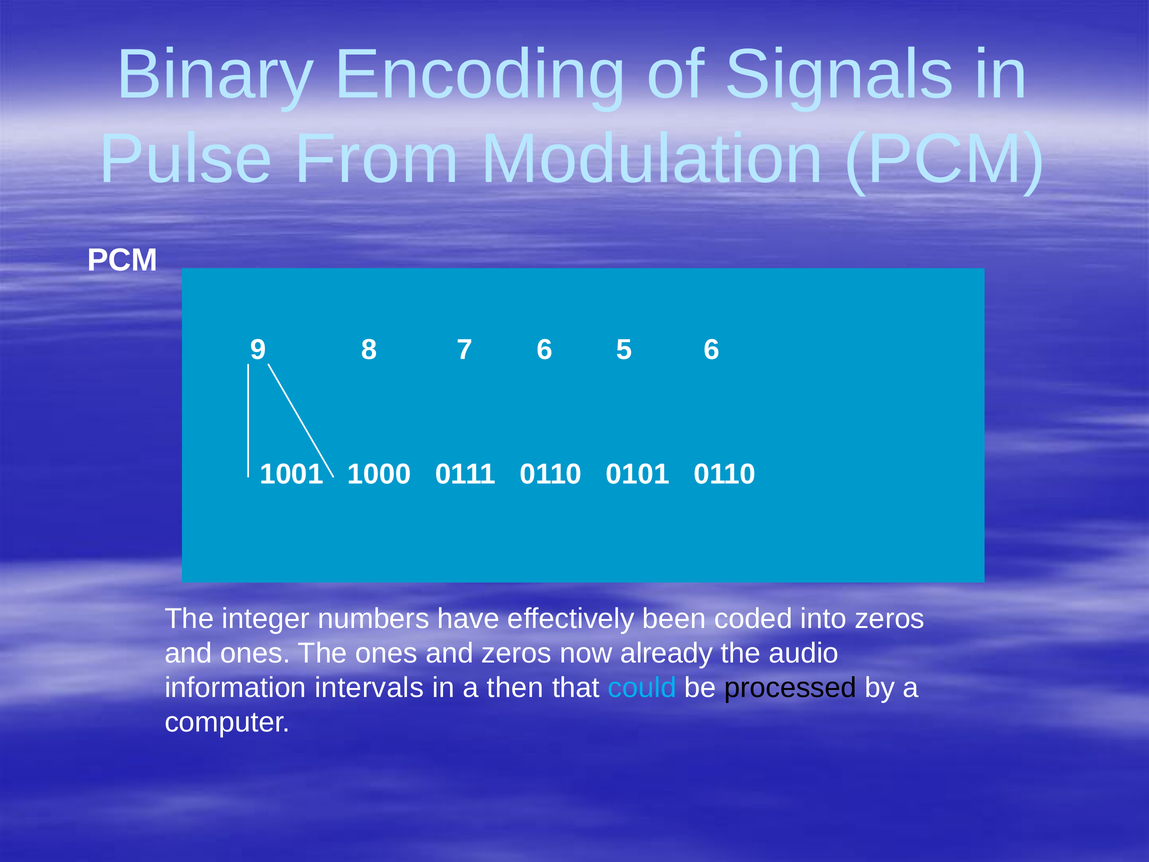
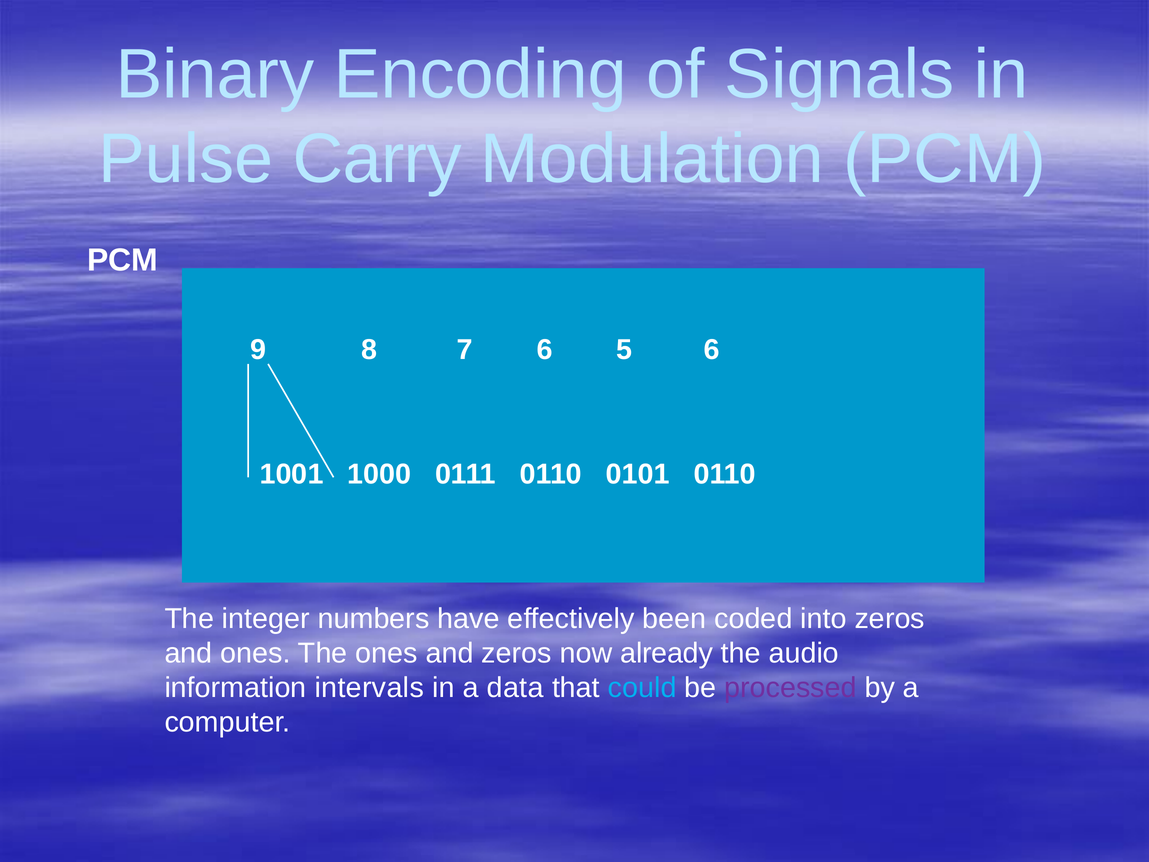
From: From -> Carry (377, 159)
then: then -> data (515, 687)
processed colour: black -> purple (791, 687)
